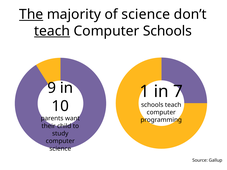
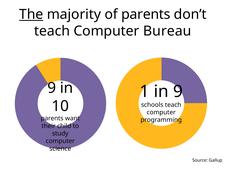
of science: science -> parents (146, 14)
teach underline: present -> none (52, 31)
Computer Schools: Schools -> Bureau (167, 31)
in 7: 7 -> 9 (178, 92)
